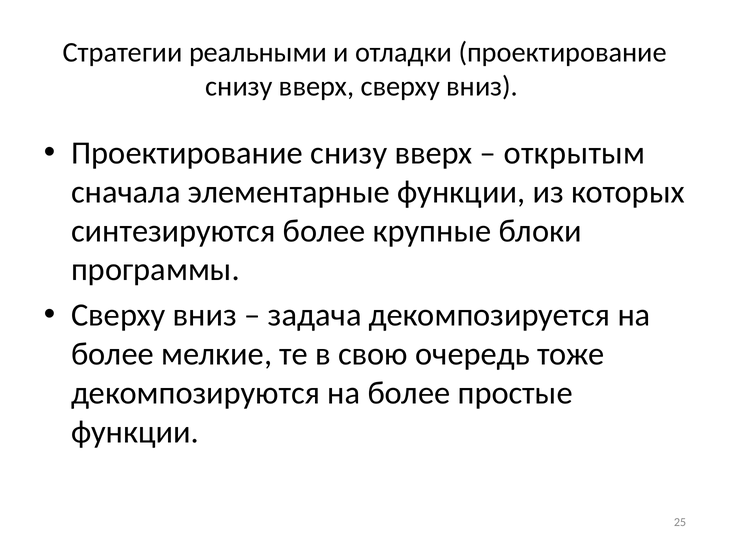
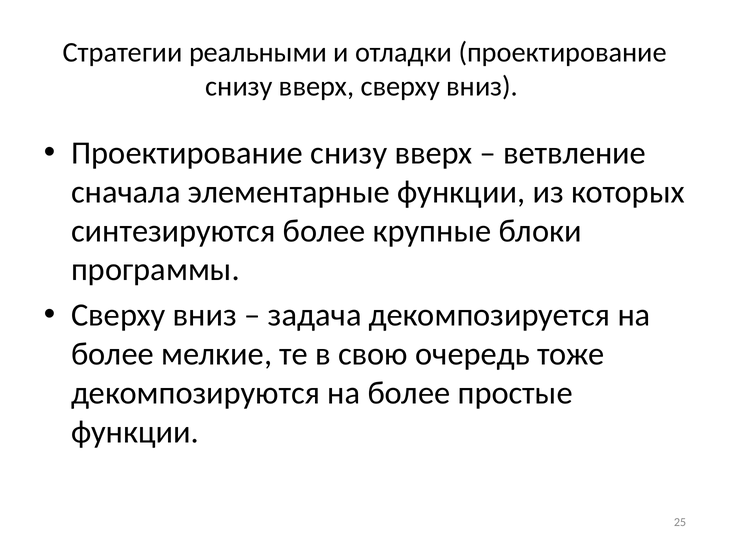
открытым: открытым -> ветвление (575, 153)
